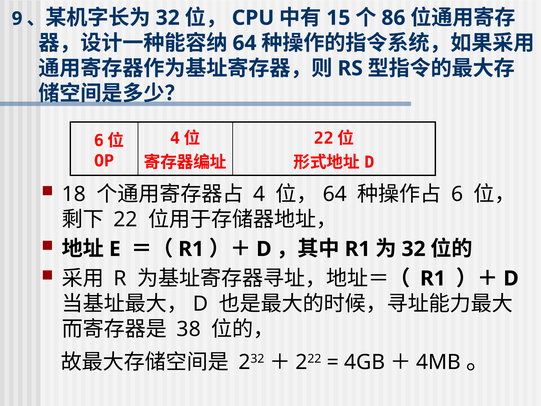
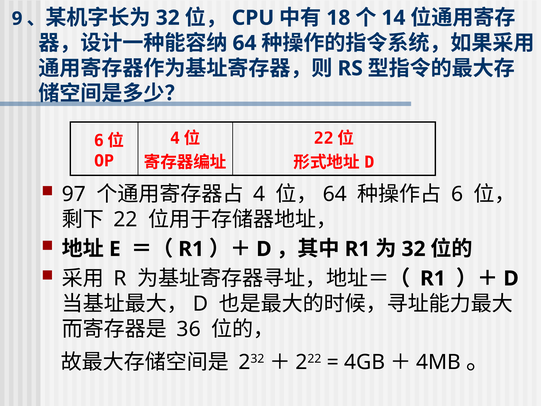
15: 15 -> 18 (338, 18)
86: 86 -> 14 (393, 18)
18: 18 -> 97 (74, 194)
38: 38 -> 36 (189, 329)
